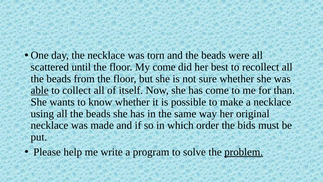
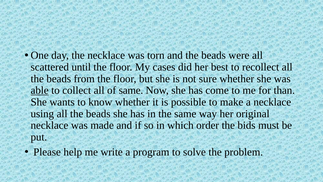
My come: come -> cases (164, 67)
of itself: itself -> same (131, 90)
problem underline: present -> none (244, 152)
